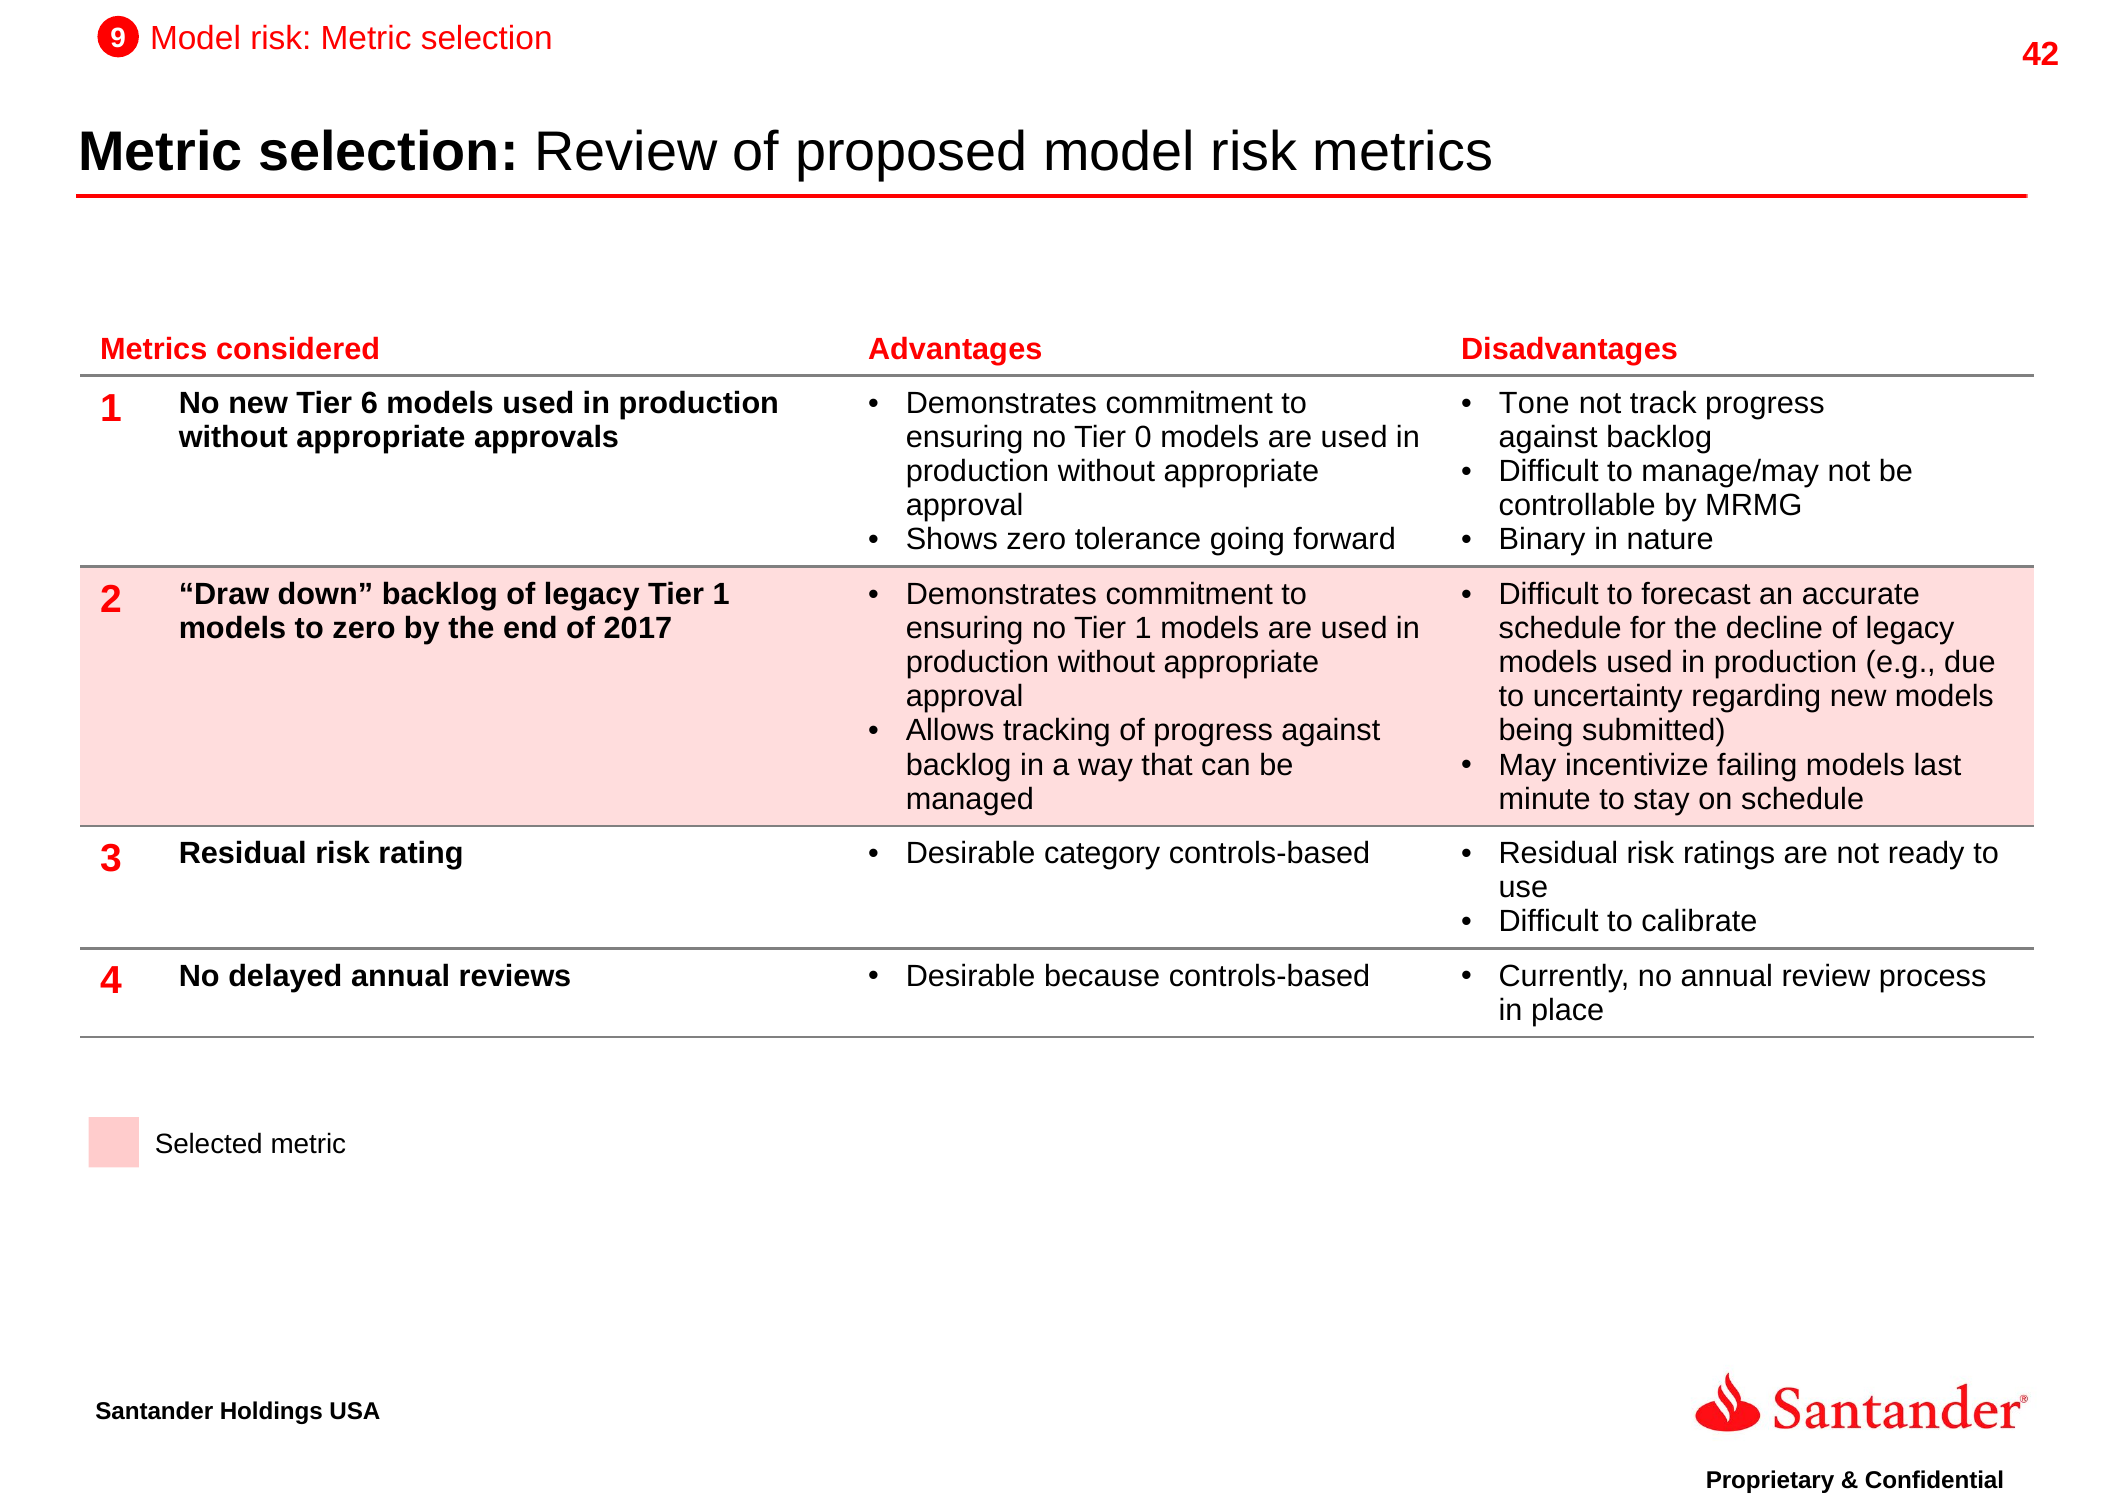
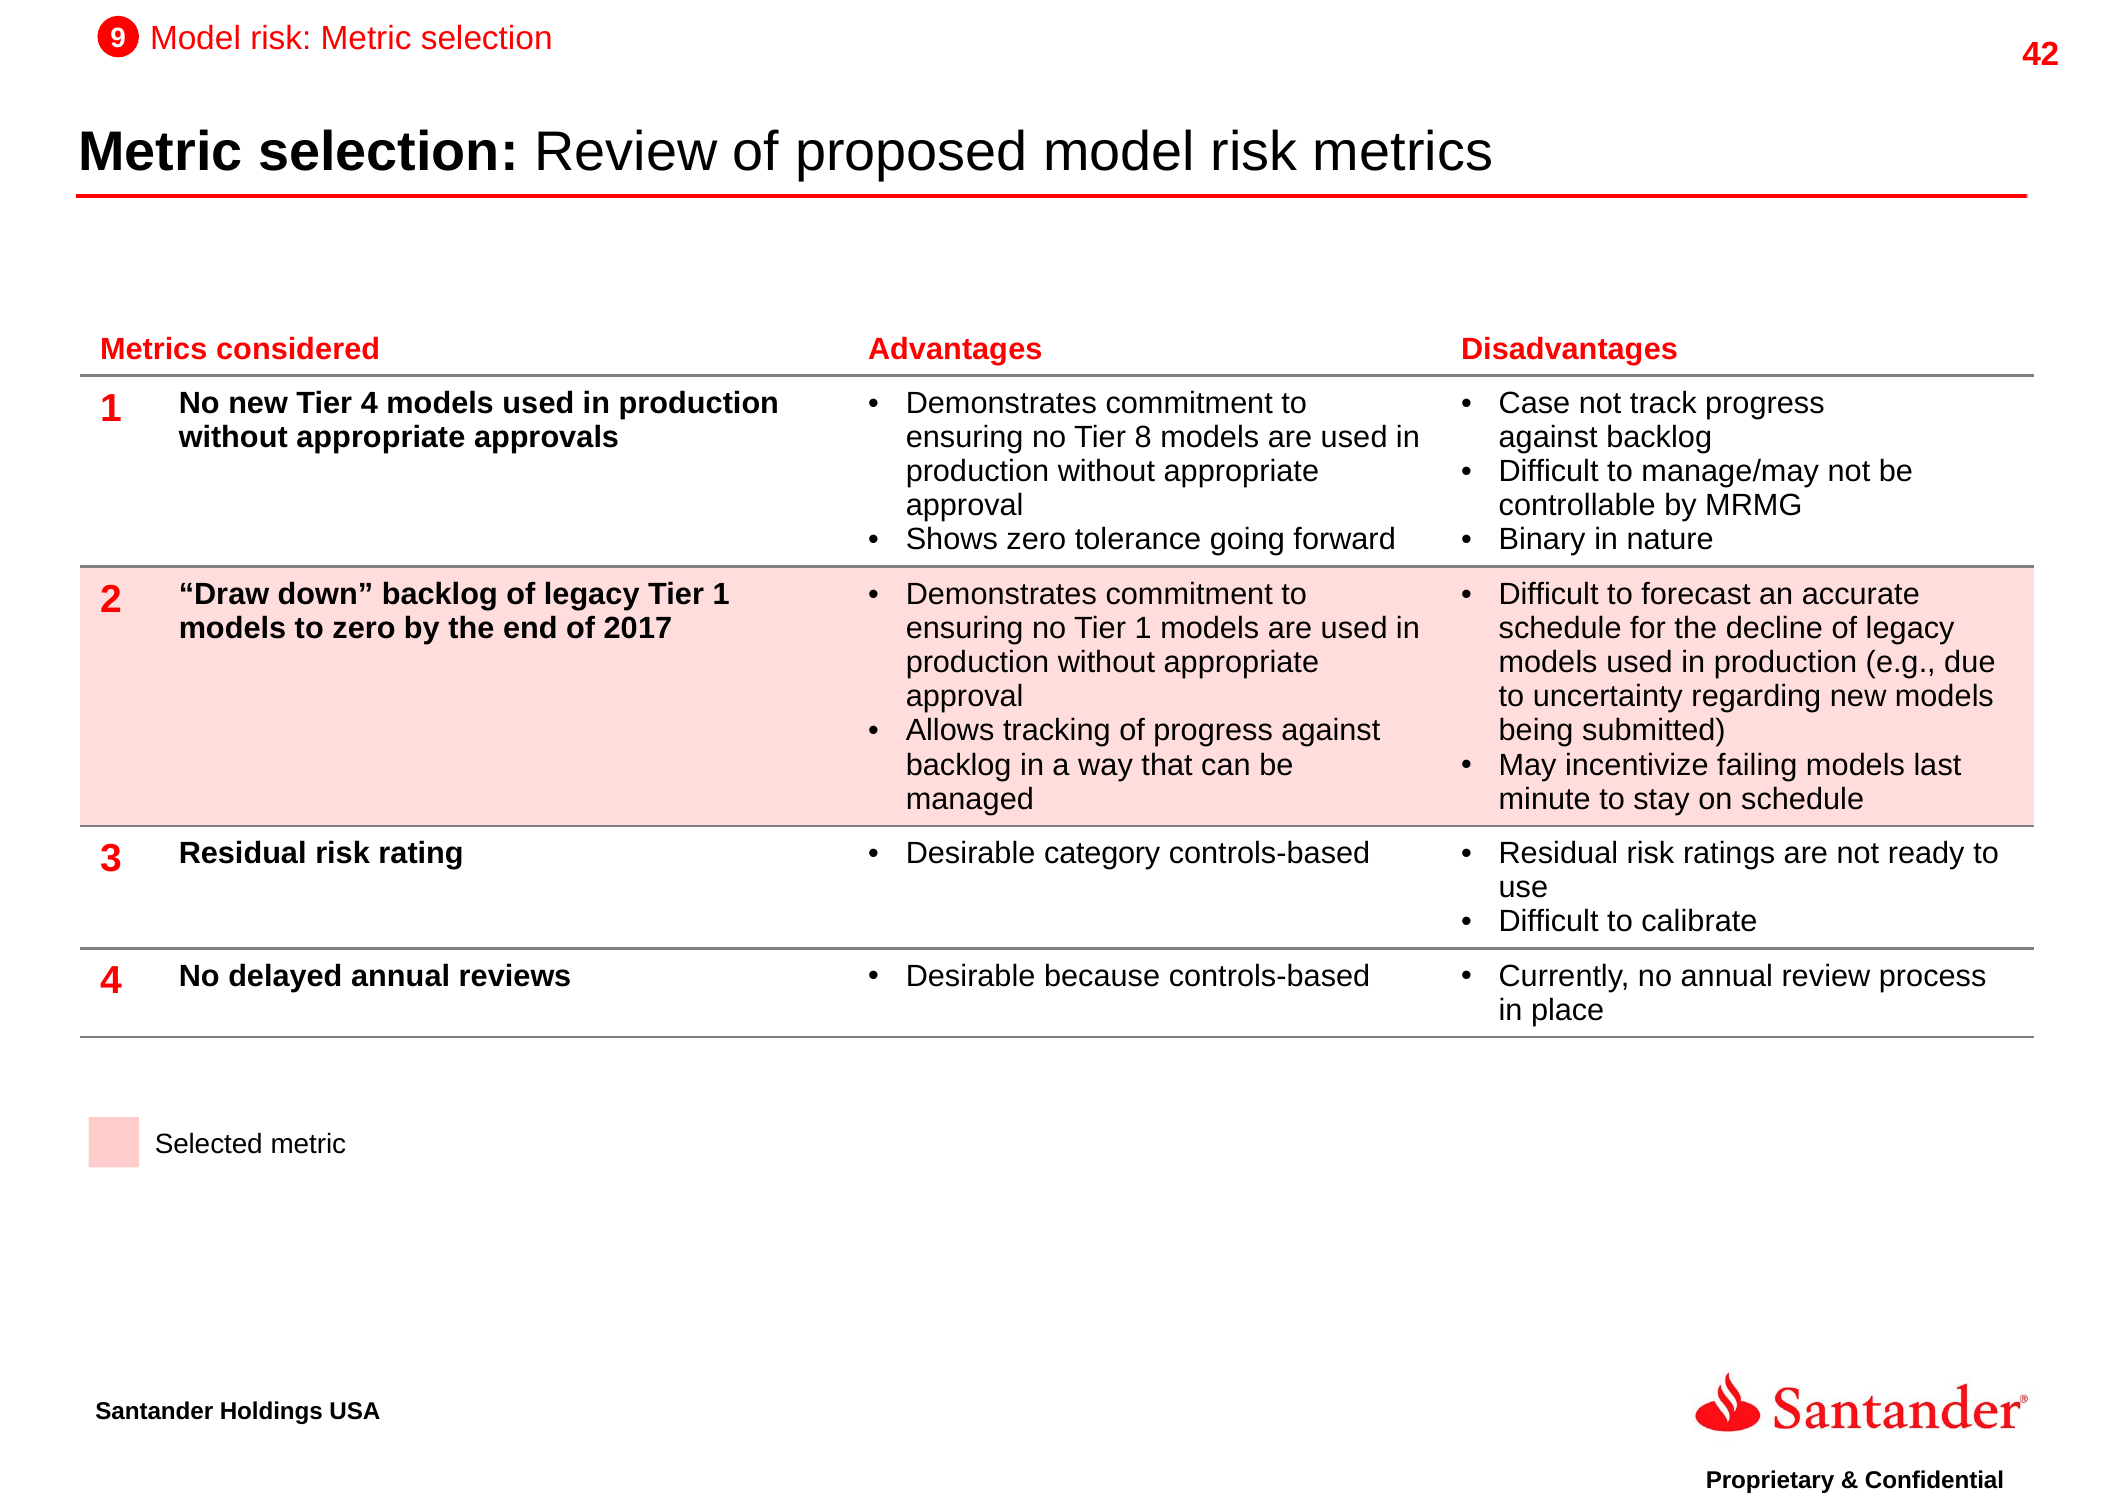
Tone: Tone -> Case (1534, 403)
Tier 6: 6 -> 4 (369, 403)
0: 0 -> 8 (1143, 437)
